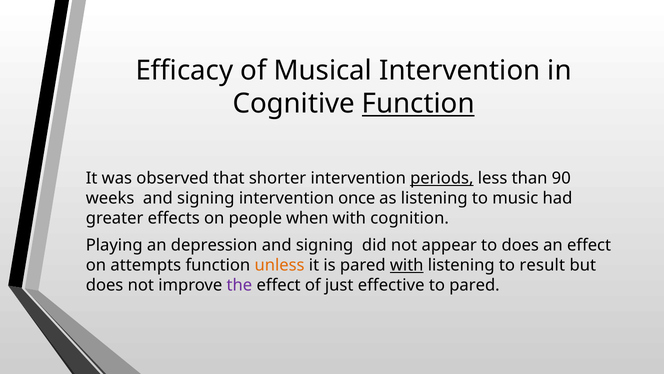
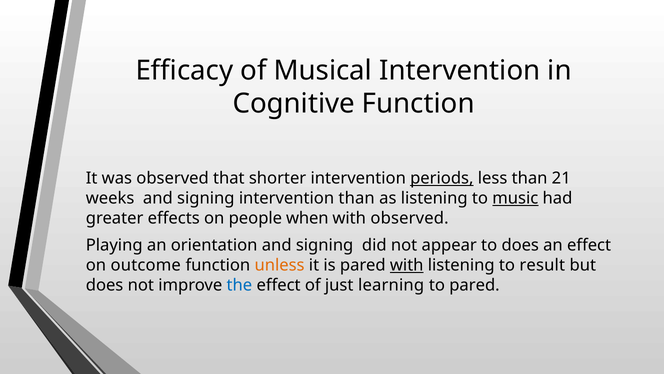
Function underline: present -> none (418, 104)
90: 90 -> 21 (561, 178)
intervention once: once -> than (357, 198)
music underline: none -> present (515, 198)
with cognition: cognition -> observed (410, 218)
depression: depression -> orientation (214, 245)
attempts: attempts -> outcome (146, 265)
the colour: purple -> blue (239, 285)
effective: effective -> learning (391, 285)
